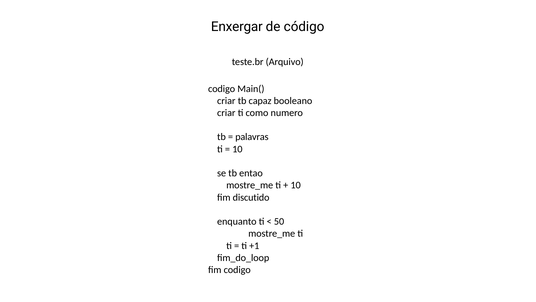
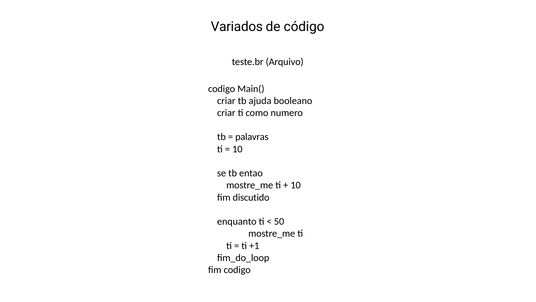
Enxergar: Enxergar -> Variados (237, 27)
capaz: capaz -> ajuda (260, 101)
